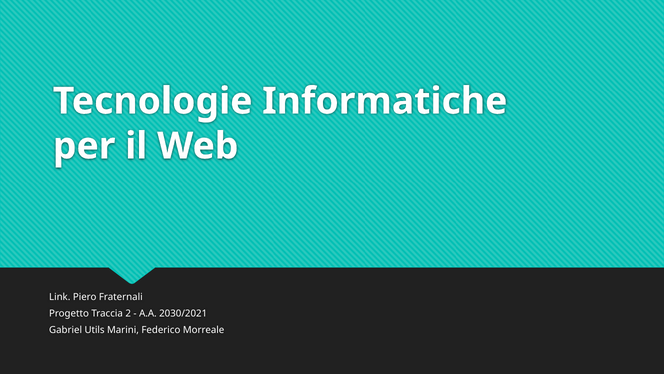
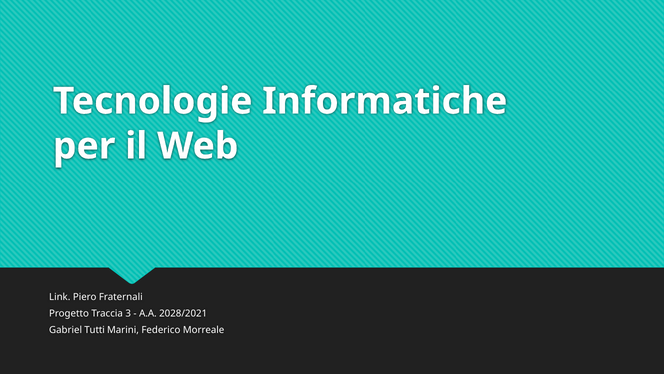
2: 2 -> 3 (128, 313)
2030/2021: 2030/2021 -> 2028/2021 (183, 313)
Utils: Utils -> Tutti (95, 329)
